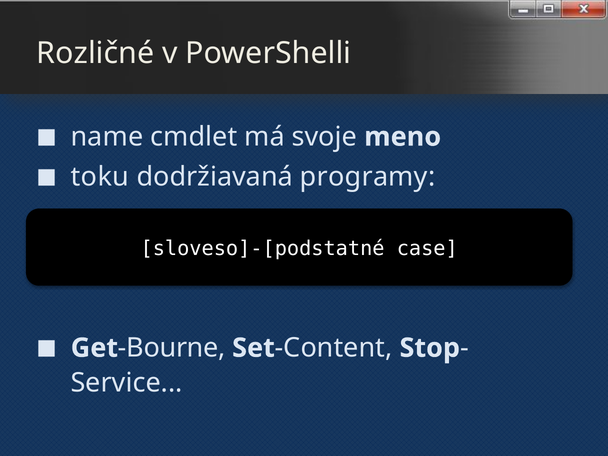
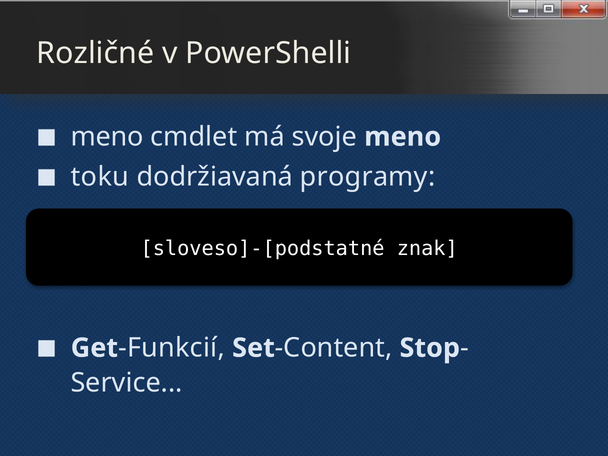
name: name -> meno (107, 137)
case: case -> znak (427, 249)
Bourne: Bourne -> Funkcií (171, 348)
